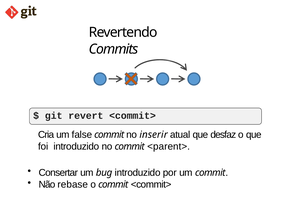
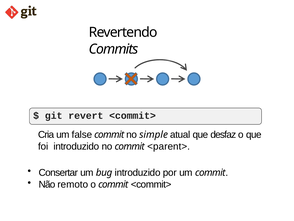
inserir: inserir -> simple (154, 134)
rebase: rebase -> remoto (73, 184)
